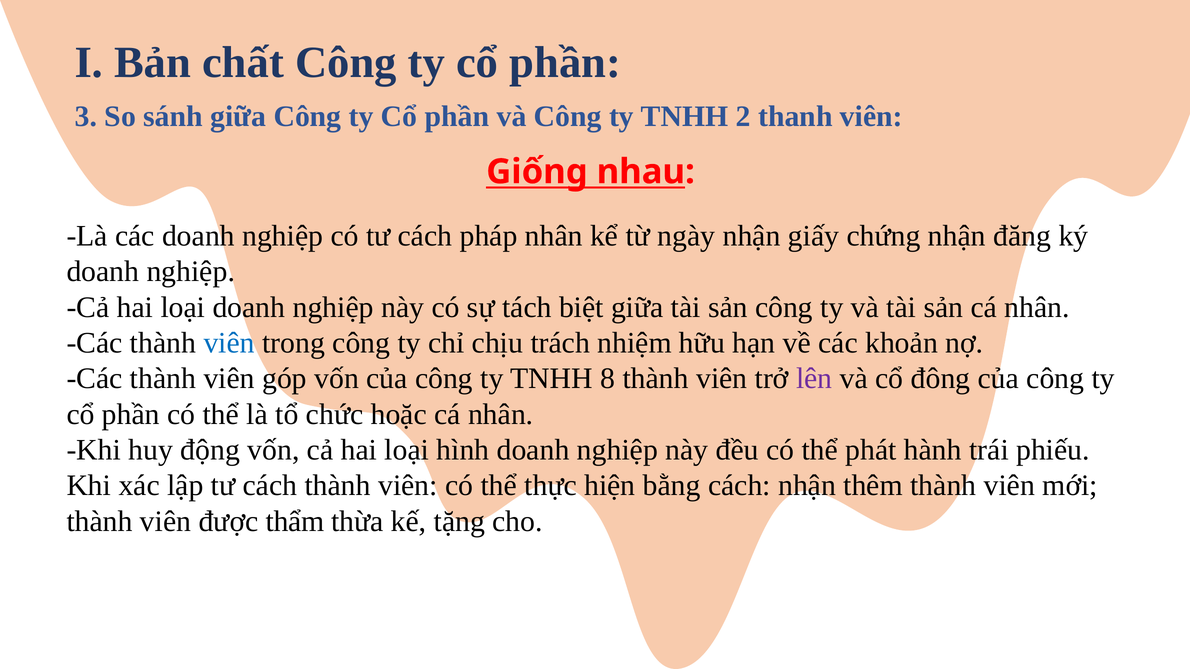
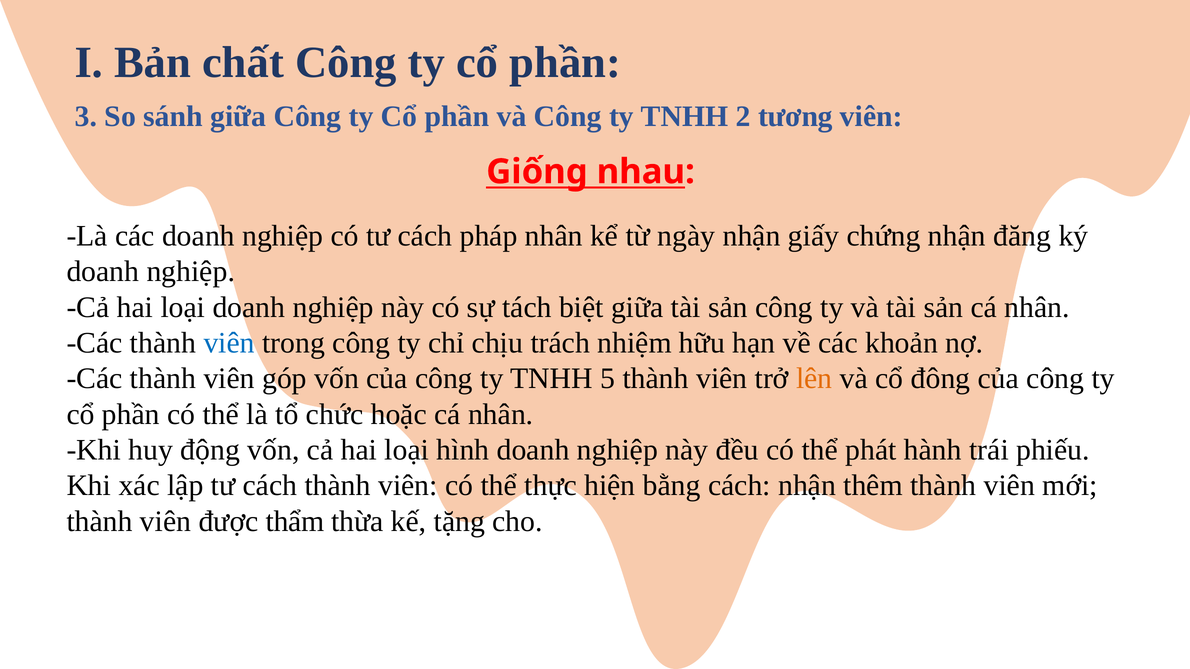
thanh: thanh -> tương (795, 116)
8: 8 -> 5 (608, 379)
lên colour: purple -> orange (814, 379)
